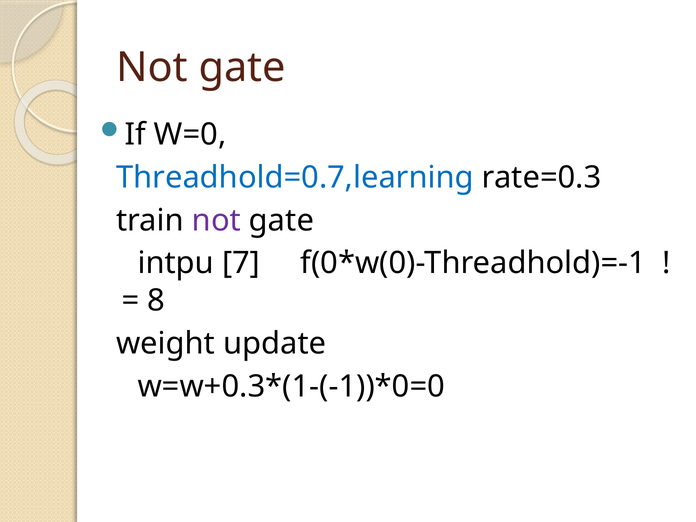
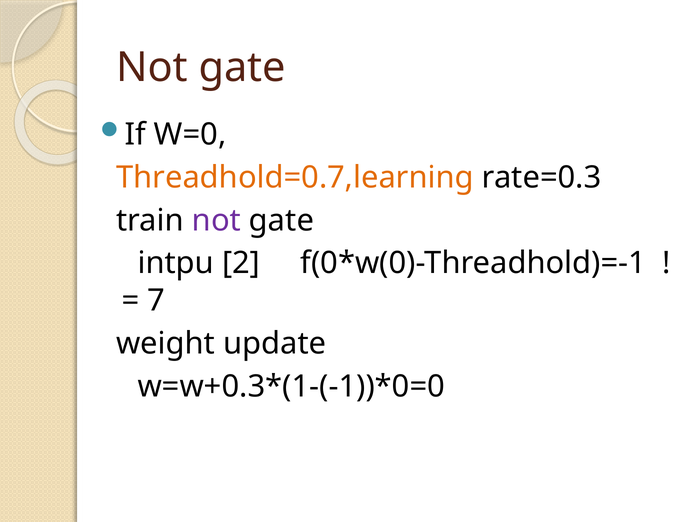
Threadhold=0.7,learning colour: blue -> orange (295, 177)
7: 7 -> 2 (241, 263)
8: 8 -> 7 (156, 300)
